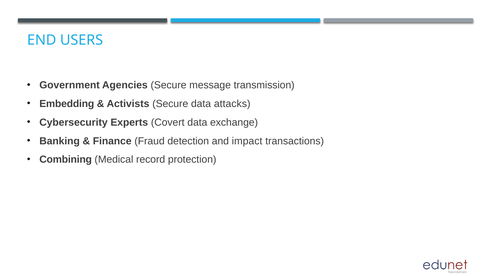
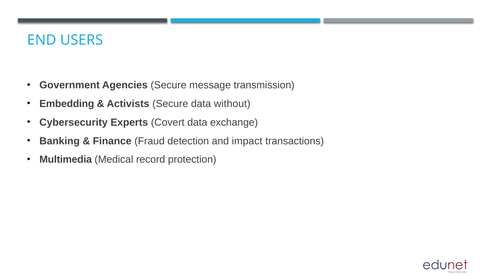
attacks: attacks -> without (232, 104)
Combining: Combining -> Multimedia (66, 160)
